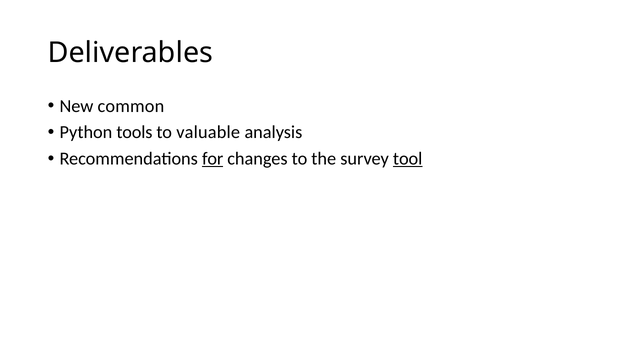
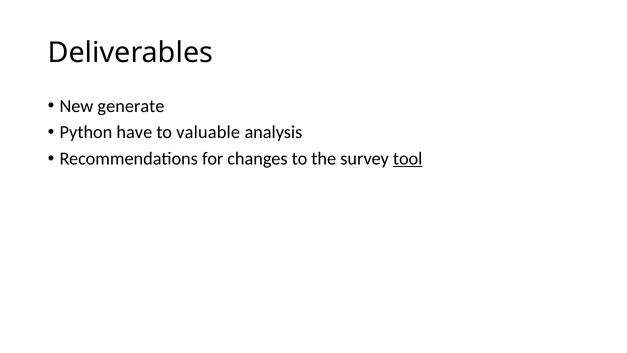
common: common -> generate (131, 106)
tools: tools -> have (134, 132)
for underline: present -> none (213, 159)
